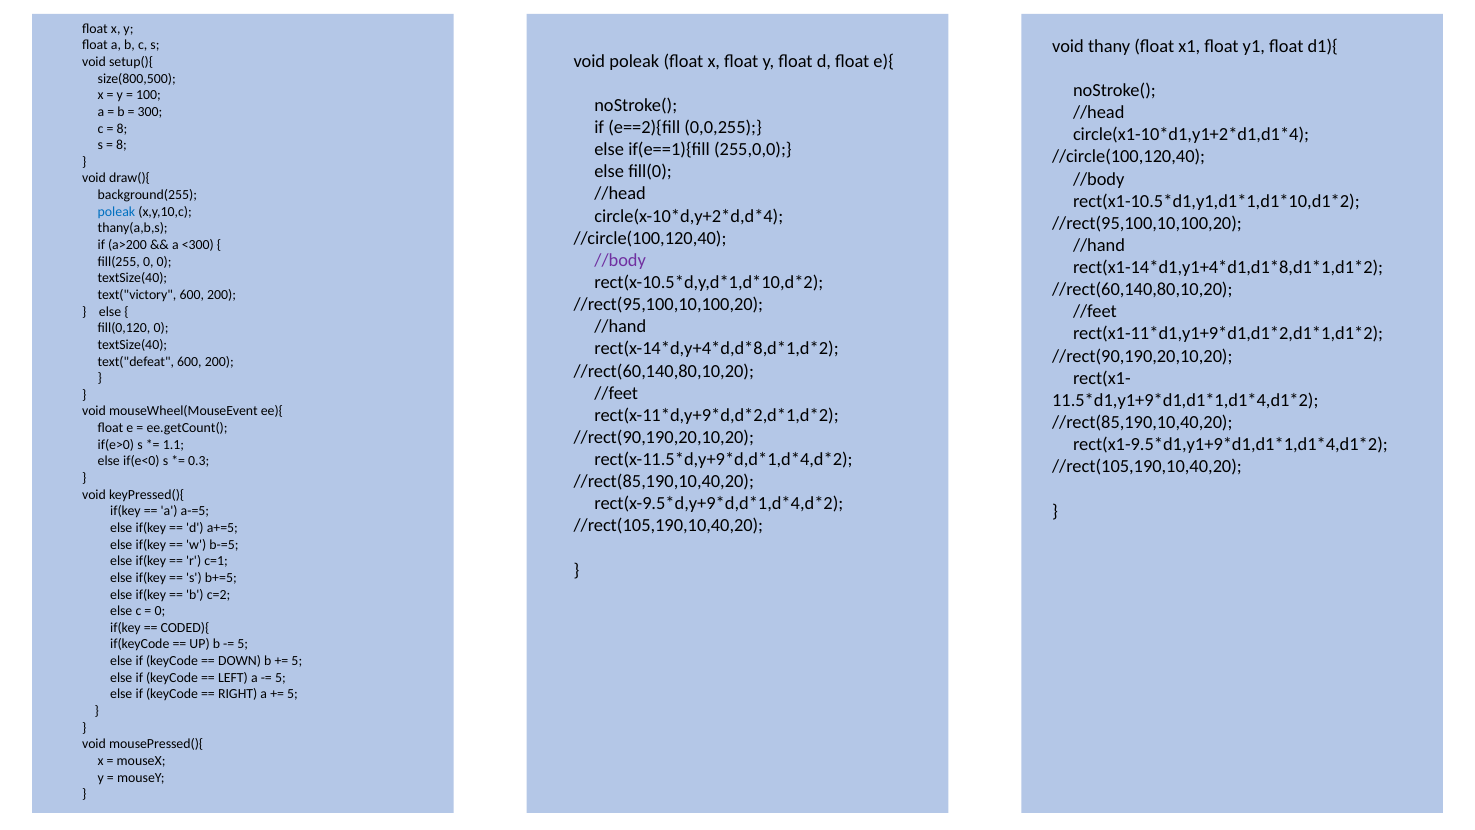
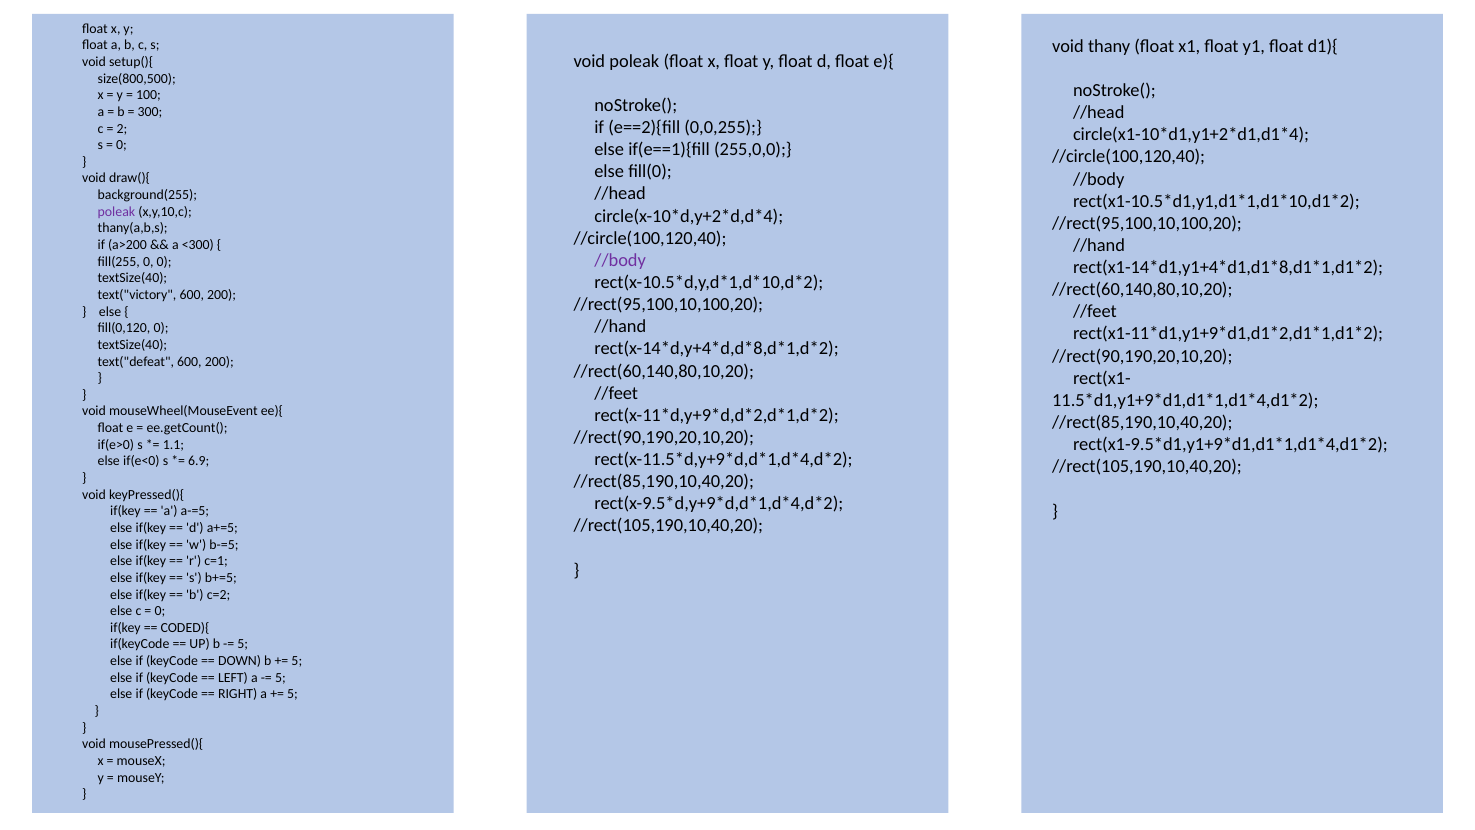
8: 8 -> 2 (122, 128)
8: 8 -> 0 (121, 145)
poleak colour: blue -> purple (116, 212)
0.3: 0.3 -> 6.9 (199, 461)
